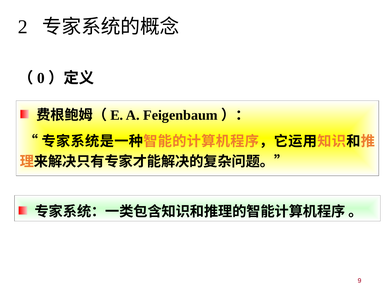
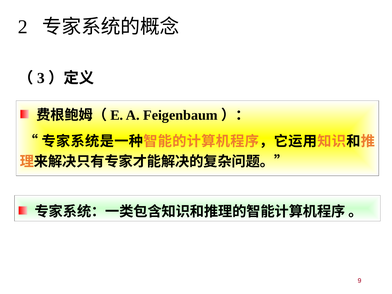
0: 0 -> 3 (41, 78)
